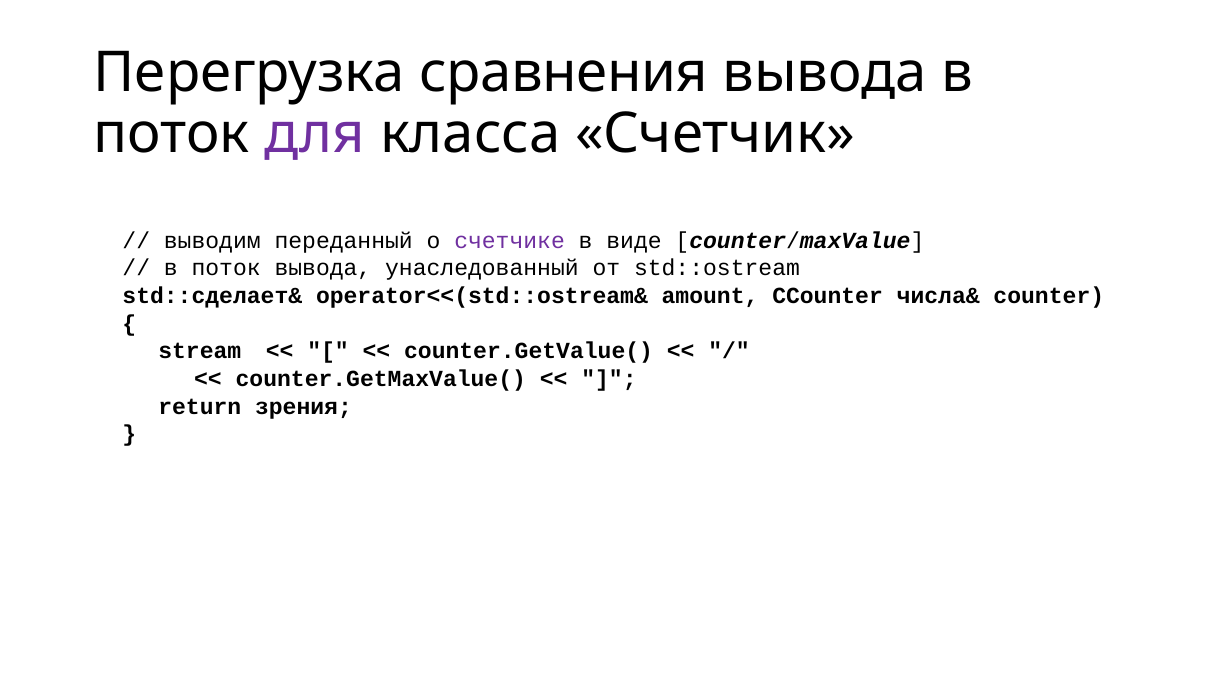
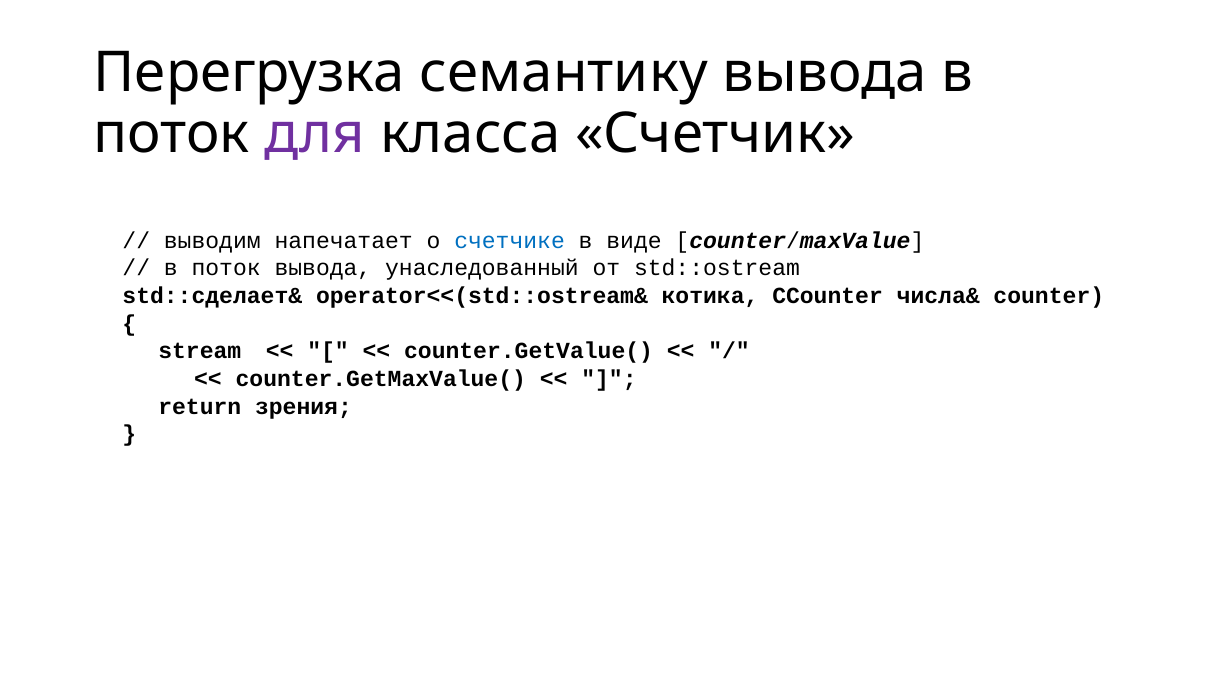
сравнения: сравнения -> семантику (564, 73)
переданный: переданный -> напечатает (344, 241)
счетчике colour: purple -> blue (510, 241)
amount: amount -> котика (710, 296)
